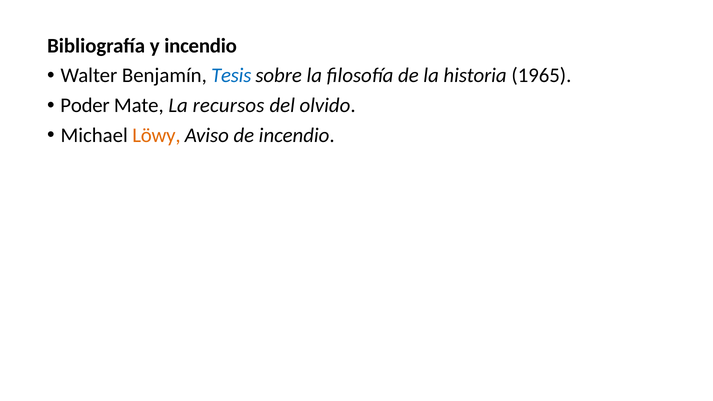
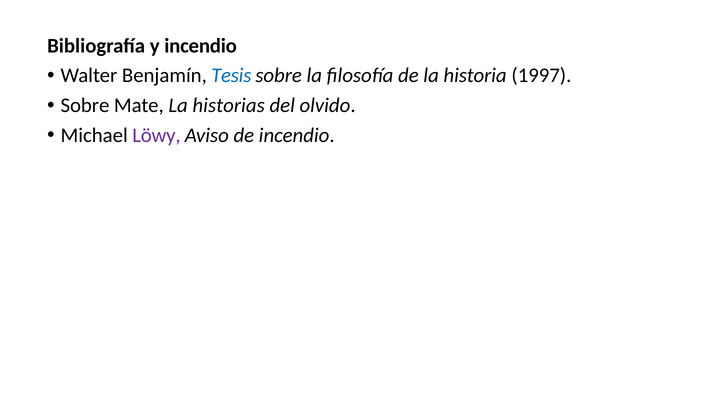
1965: 1965 -> 1997 (541, 76)
Poder: Poder -> Sobre (85, 106)
recursos: recursos -> historias (229, 106)
Löwy colour: orange -> purple (156, 135)
